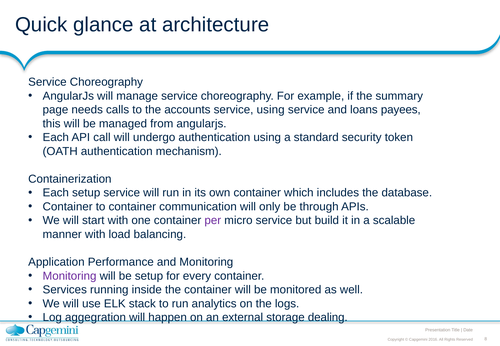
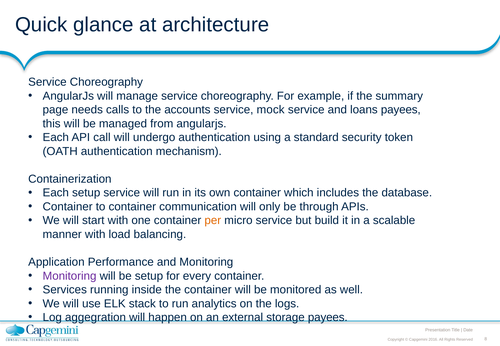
service using: using -> mock (271, 110)
per colour: purple -> orange (213, 221)
storage dealing: dealing -> payees (328, 318)
